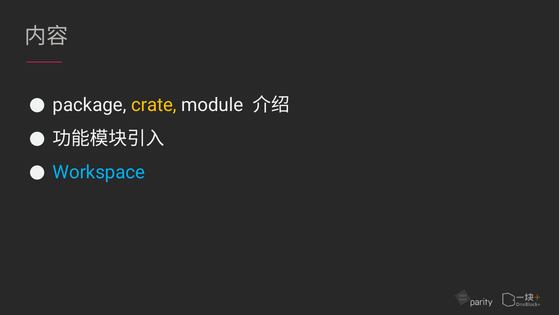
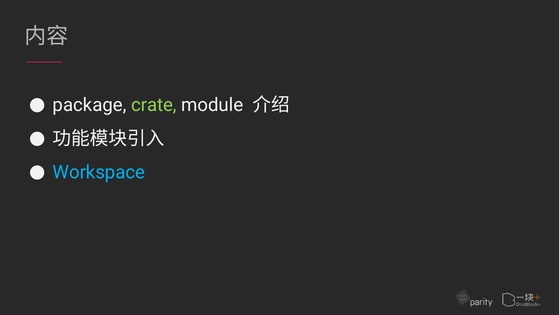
crate colour: yellow -> light green (154, 105)
